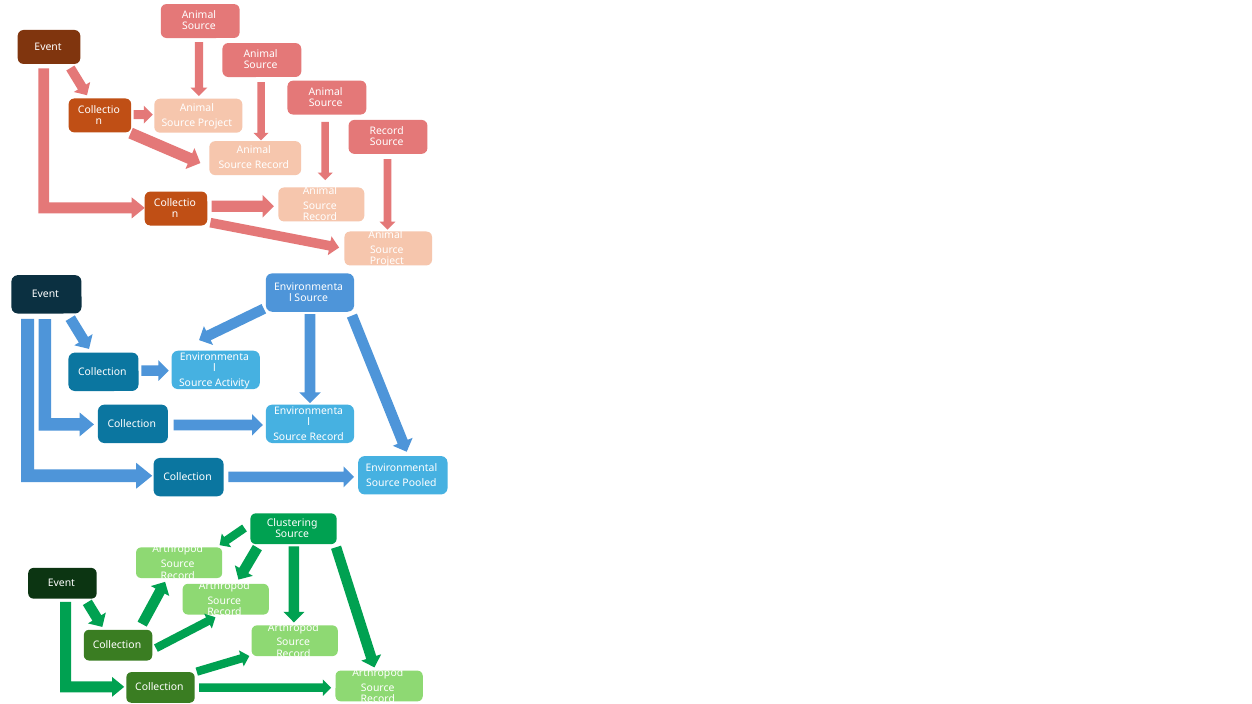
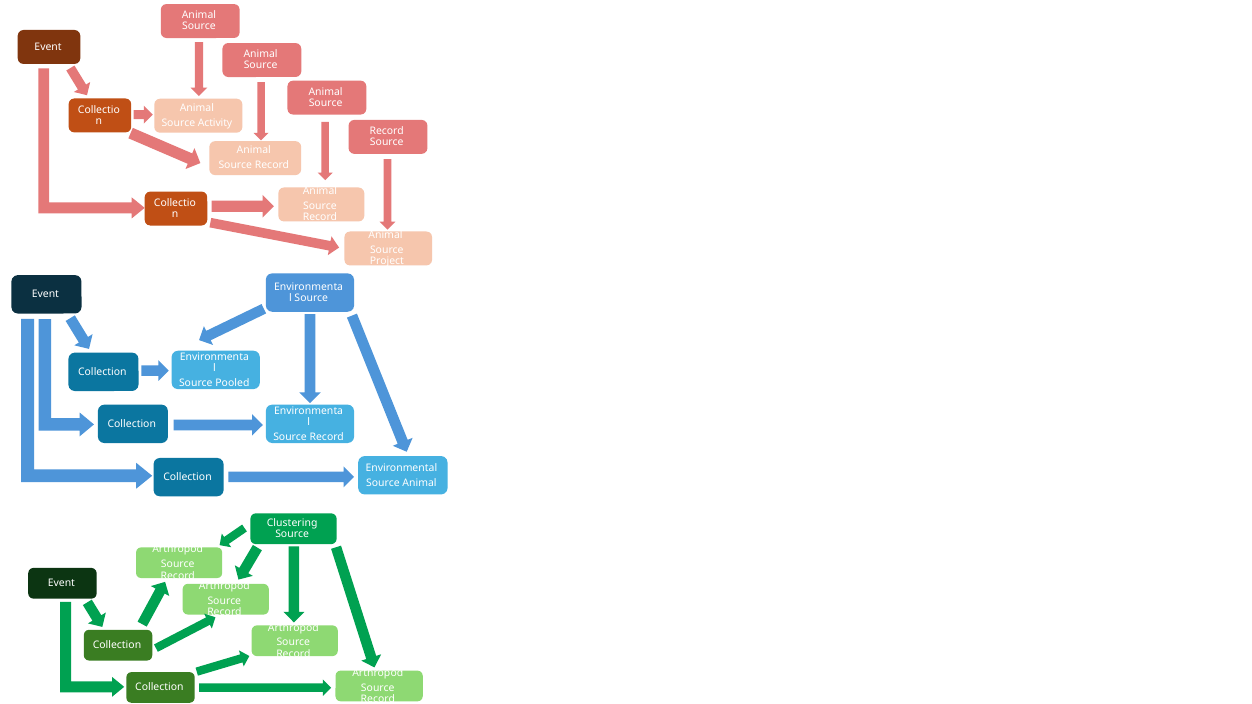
Project: Project -> Activity (215, 123)
Activity: Activity -> Pooled (232, 383)
Pooled: Pooled -> Animal (420, 483)
